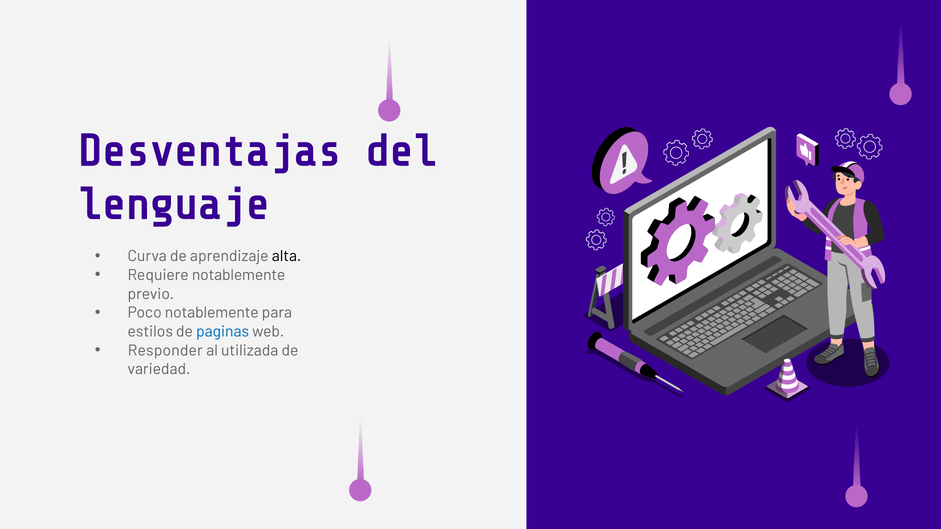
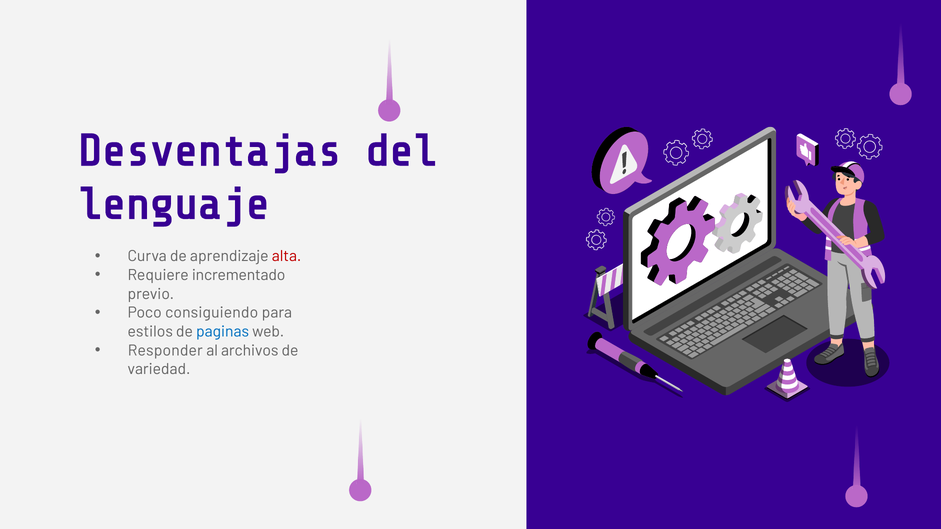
alta colour: black -> red (287, 256)
Requiere notablemente: notablemente -> incrementado (239, 275)
Poco notablemente: notablemente -> consiguiendo (212, 313)
utilizada: utilizada -> archivos (250, 351)
